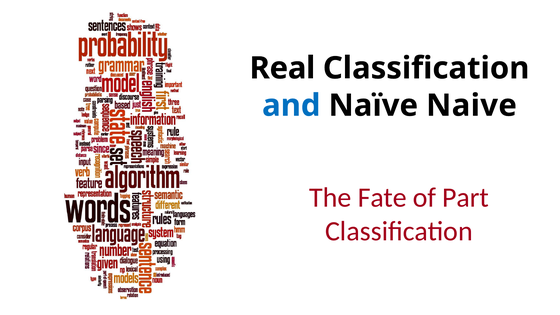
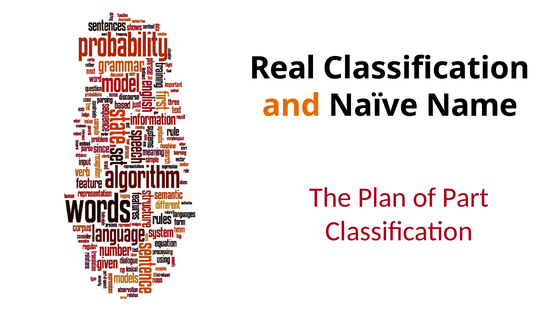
and colour: blue -> orange (291, 106)
Naive: Naive -> Name (472, 106)
Fate: Fate -> Plan (382, 198)
